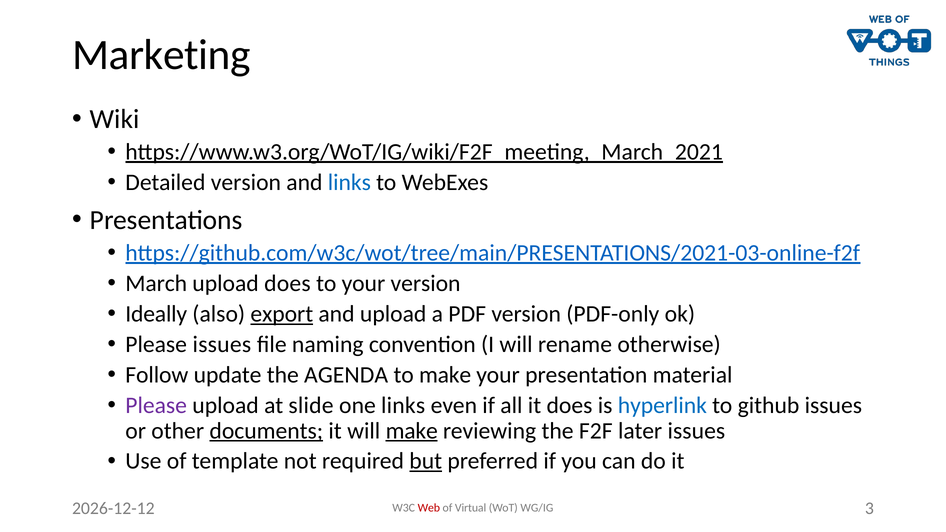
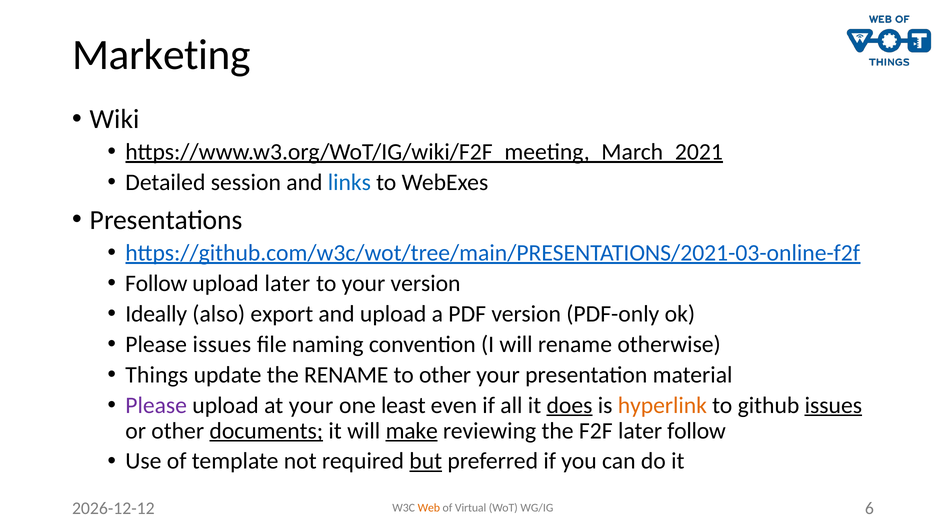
Detailed version: version -> session (246, 183)
March: March -> Follow (156, 284)
upload does: does -> later (287, 284)
export underline: present -> none (282, 314)
Follow: Follow -> Things (157, 375)
the AGENDA: AGENDA -> RENAME (346, 375)
to make: make -> other (445, 375)
at slide: slide -> your (311, 405)
one links: links -> least (403, 405)
does underline: none -> present (569, 405)
hyperlink colour: blue -> orange (662, 405)
issues underline: none -> present (833, 405)
later issues: issues -> follow (697, 431)
Web colour: red -> orange (429, 508)
3: 3 -> 6 (869, 509)
